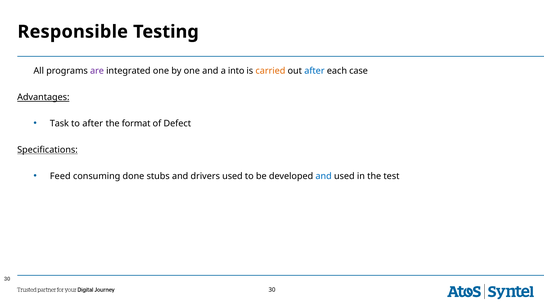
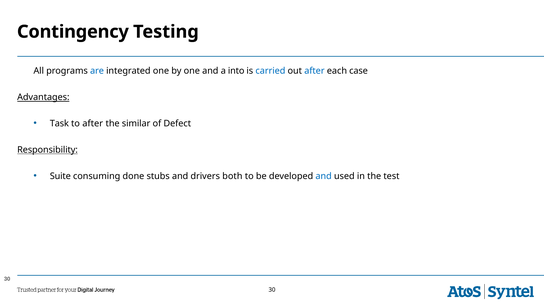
Responsible: Responsible -> Contingency (73, 32)
are colour: purple -> blue (97, 71)
carried colour: orange -> blue (270, 71)
format: format -> similar (136, 124)
Specifications: Specifications -> Responsibility (47, 150)
Feed: Feed -> Suite (60, 176)
drivers used: used -> both (232, 176)
